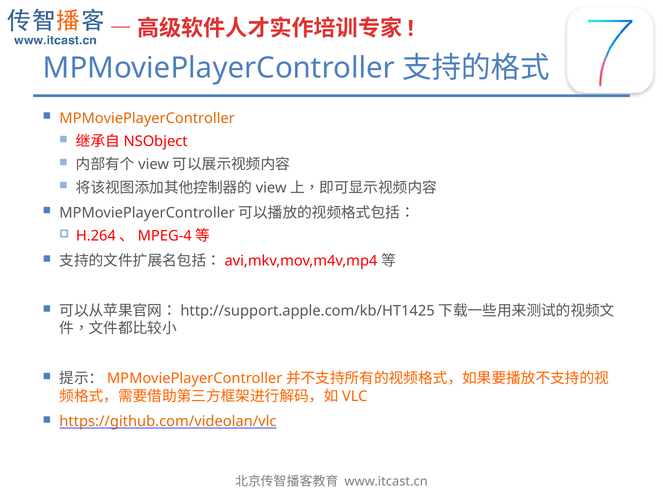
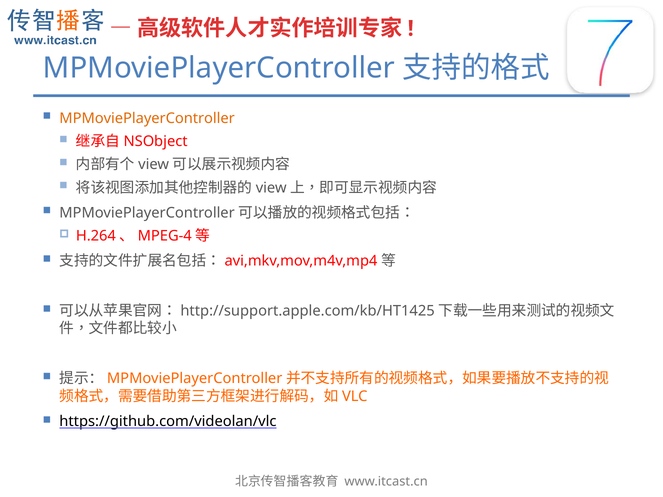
https://github.com/videolan/vlc colour: orange -> black (168, 421)
